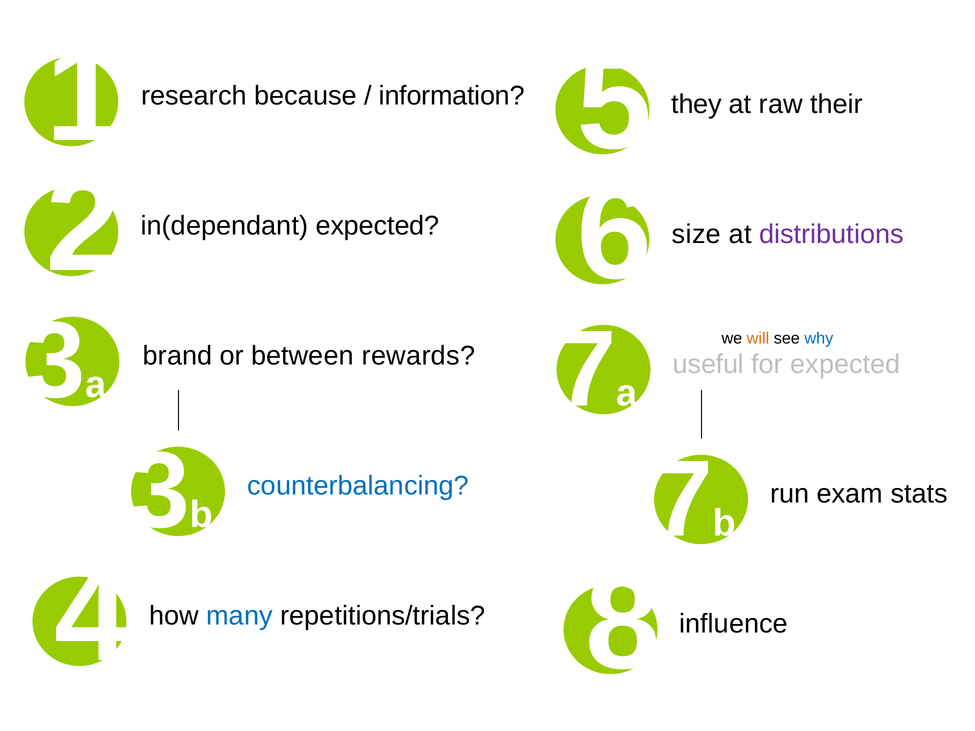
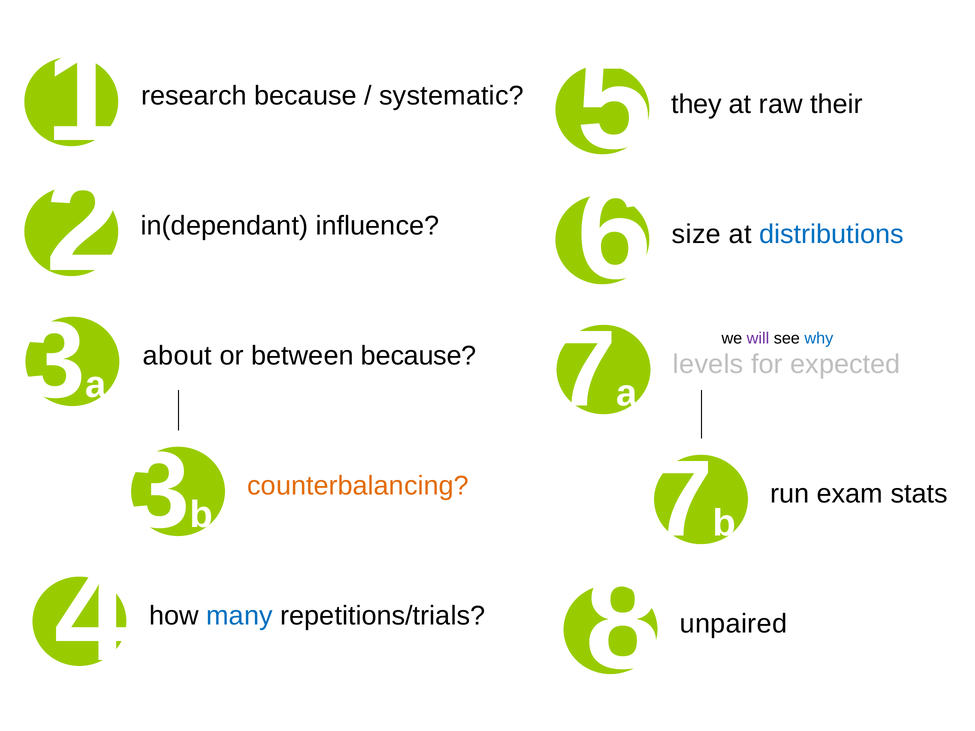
information: information -> systematic (452, 96)
in(dependant expected: expected -> influence (377, 226)
distributions colour: purple -> blue (831, 234)
will colour: orange -> purple (758, 338)
brand: brand -> about (177, 356)
between rewards: rewards -> because (419, 356)
useful: useful -> levels (708, 364)
counterbalancing colour: blue -> orange (358, 486)
influence: influence -> unpaired (733, 624)
